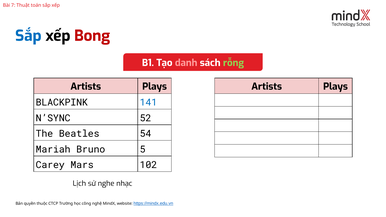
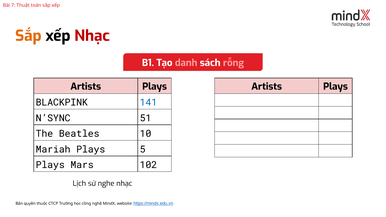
Sắp colour: blue -> orange (28, 36)
xếp Bong: Bong -> Nhạc (92, 36)
rỗng colour: light green -> pink (233, 63)
52: 52 -> 51 (146, 118)
54: 54 -> 10 (146, 134)
Mariah Bruno: Bruno -> Plays (91, 149)
Carey: Carey -> Plays (50, 165)
